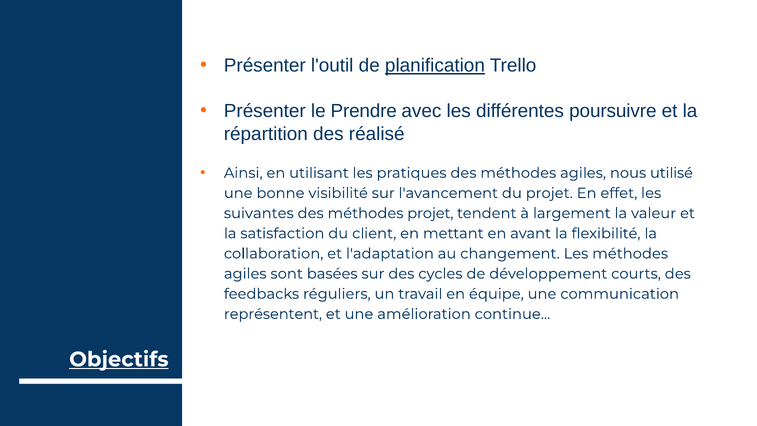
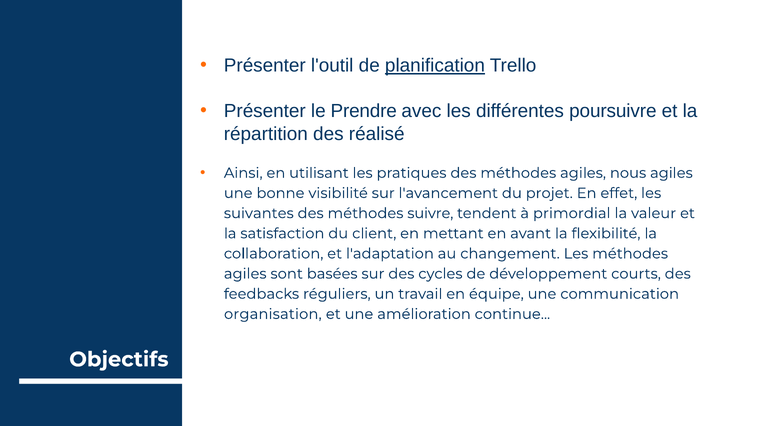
nous utilisé: utilisé -> agiles (671, 173)
méthodes projet: projet -> suivre (430, 213)
largement: largement -> primordial (572, 213)
représentent: représentent -> organisation (273, 314)
Objectifs underline: present -> none (119, 359)
